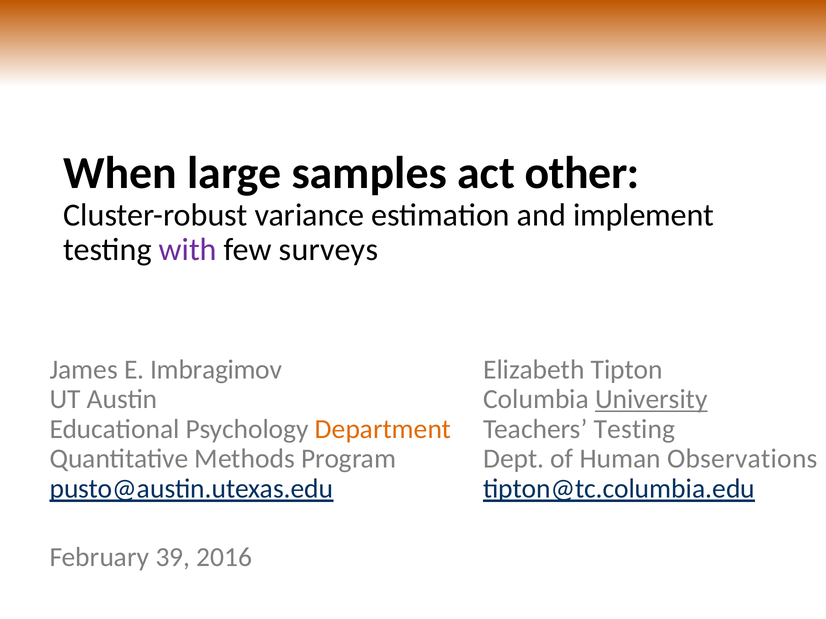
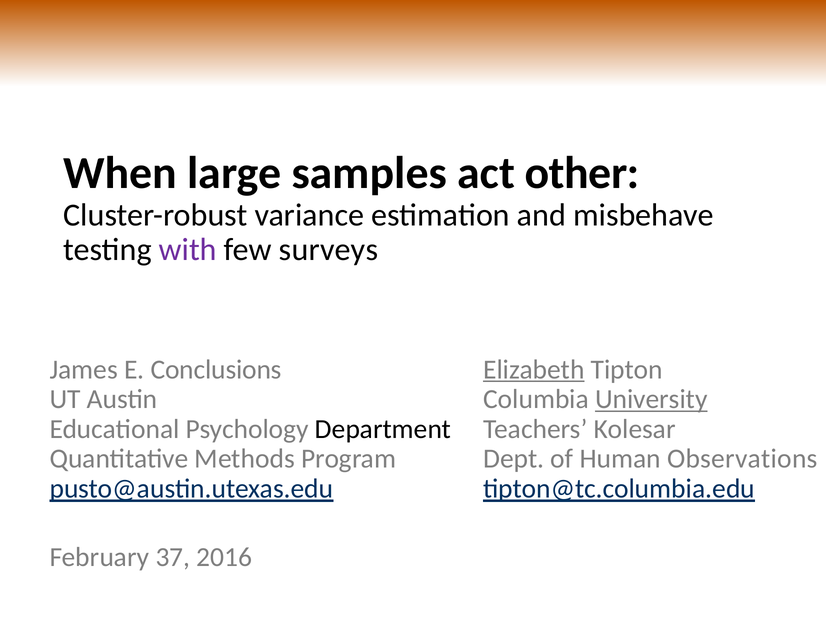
implement: implement -> misbehave (644, 215)
Elizabeth underline: none -> present (534, 370)
Imbragimov: Imbragimov -> Conclusions (216, 370)
Department colour: orange -> black (383, 429)
Teachers Testing: Testing -> Kolesar (635, 429)
39: 39 -> 37 (173, 557)
